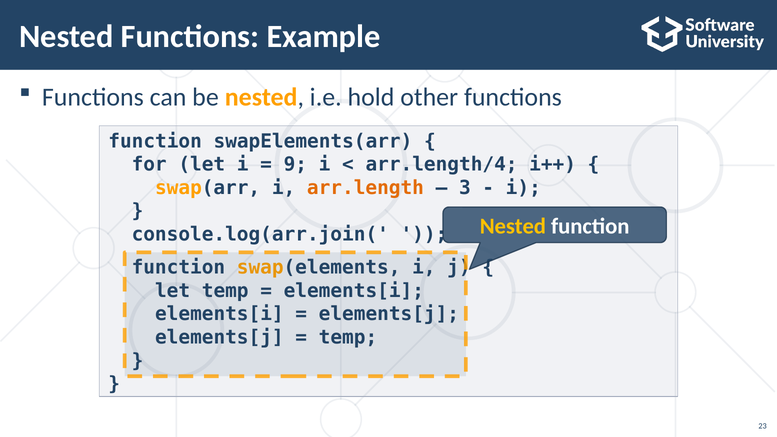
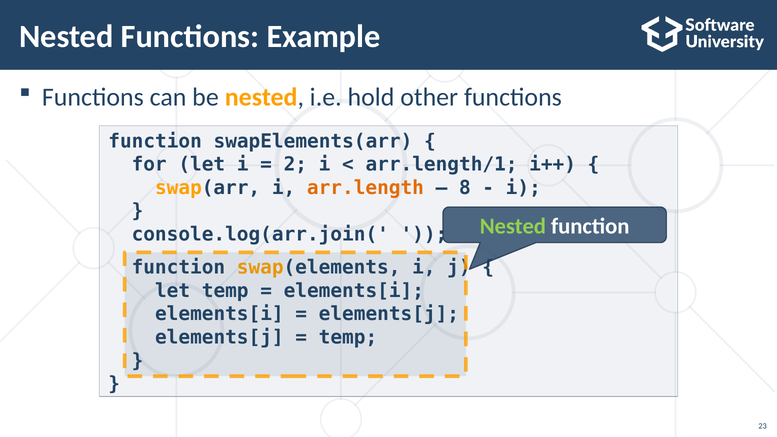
9: 9 -> 2 (295, 164)
arr.length/4: arr.length/4 -> arr.length/1 (442, 164)
3: 3 -> 8 (465, 188)
Nested colour: yellow -> light green (513, 226)
